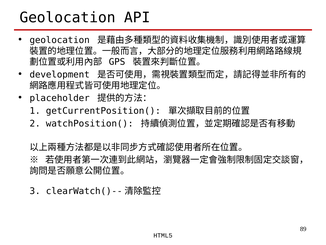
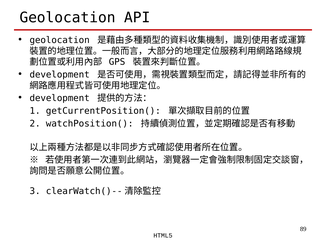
placeholder: placeholder -> development (60, 98)
